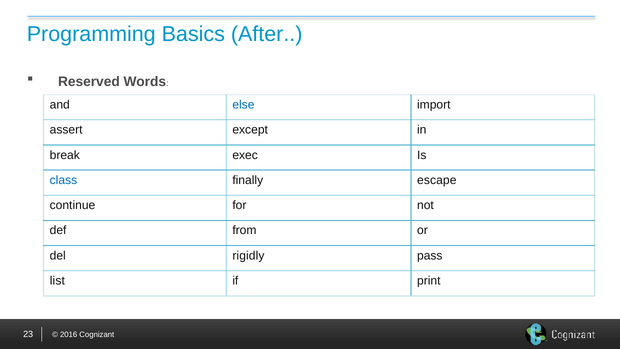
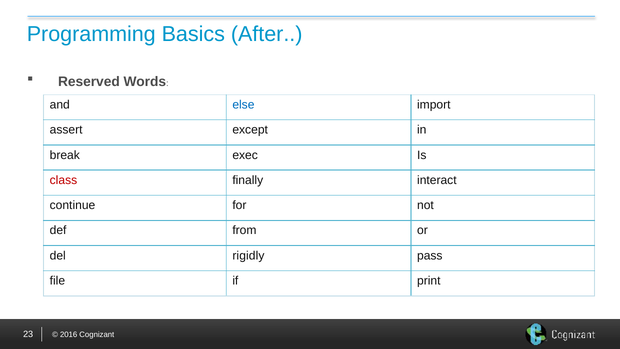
class colour: blue -> red (63, 180)
escape: escape -> interact (437, 180)
list: list -> file (57, 281)
